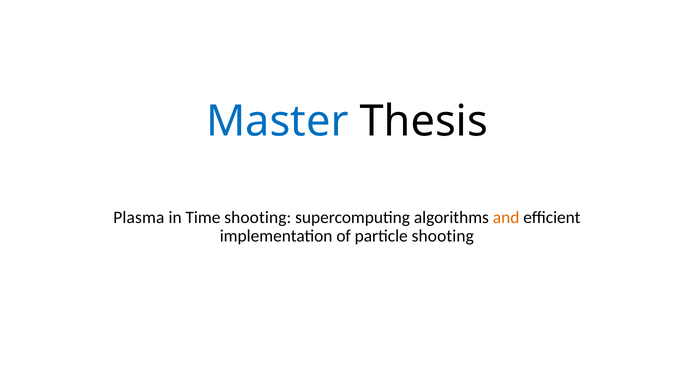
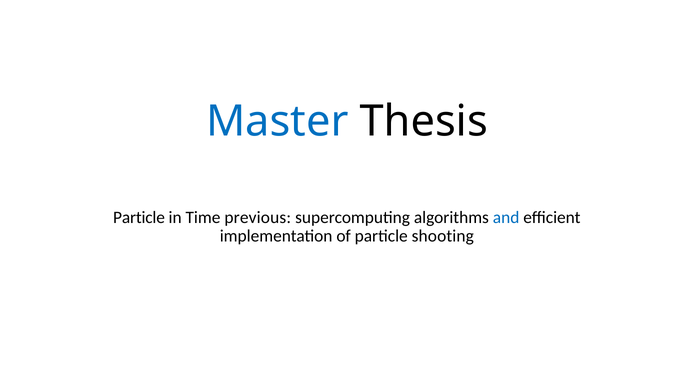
Plasma: Plasma -> Particle (139, 217)
Time shooting: shooting -> previous (258, 217)
and colour: orange -> blue (506, 217)
